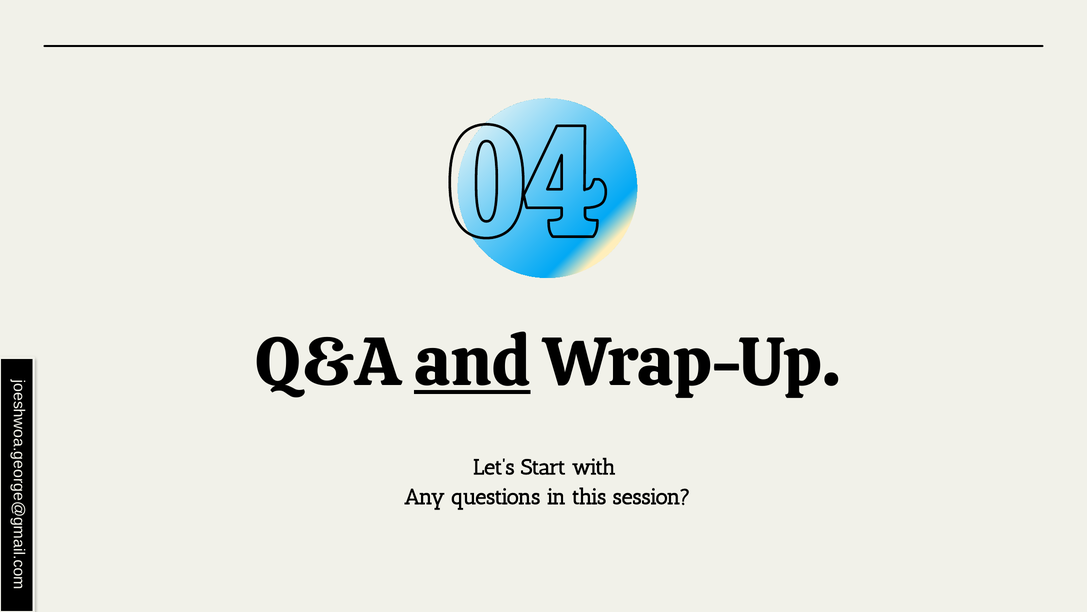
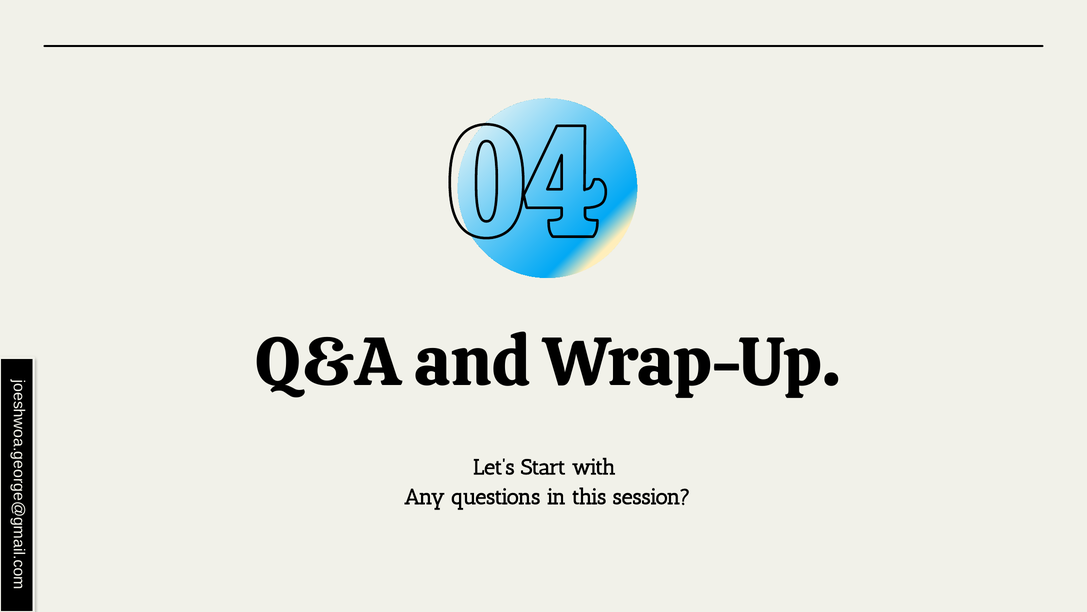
and underline: present -> none (472, 362)
